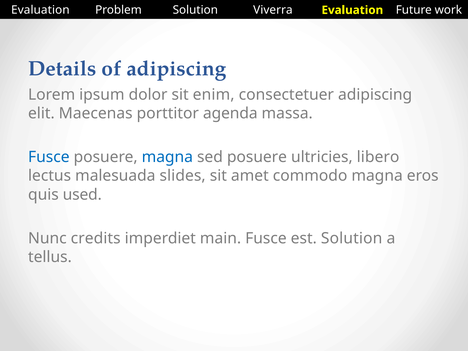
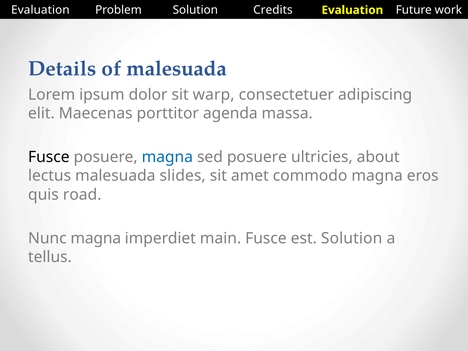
Viverra: Viverra -> Credits (273, 10)
of adipiscing: adipiscing -> malesuada (177, 69)
enim: enim -> warp (214, 95)
Fusce colour: blue -> black (49, 157)
libero: libero -> about (378, 157)
used: used -> road (82, 195)
Nunc credits: credits -> magna (96, 238)
